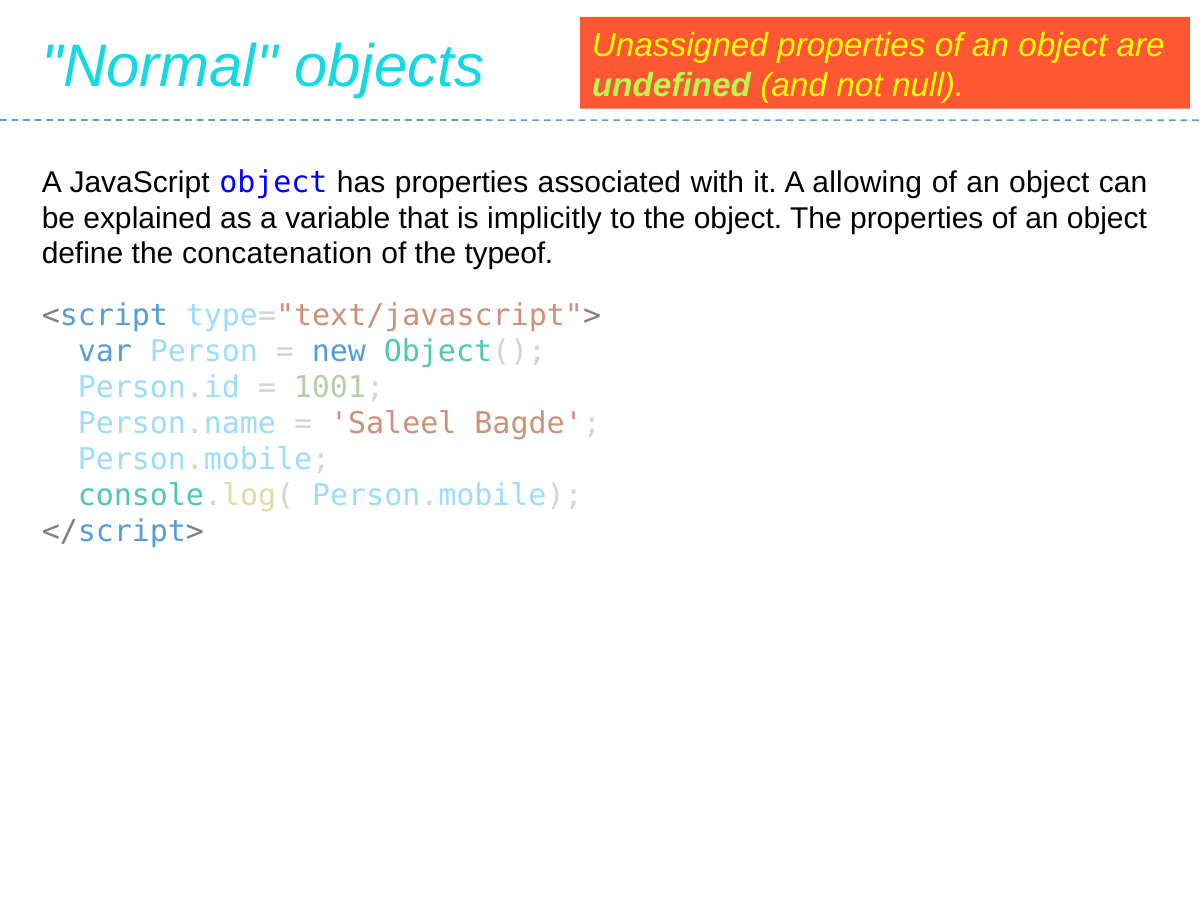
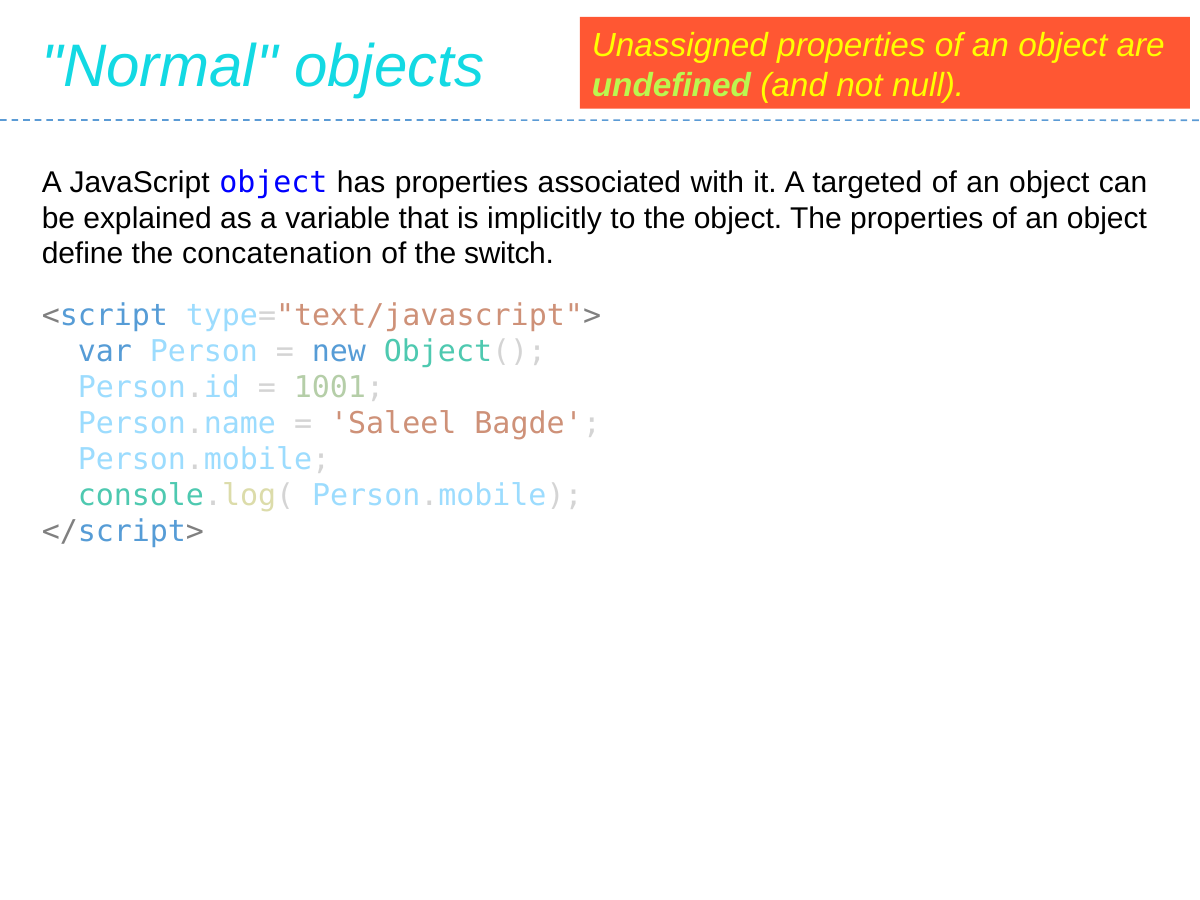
allowing: allowing -> targeted (867, 182)
typeof: typeof -> switch (509, 254)
